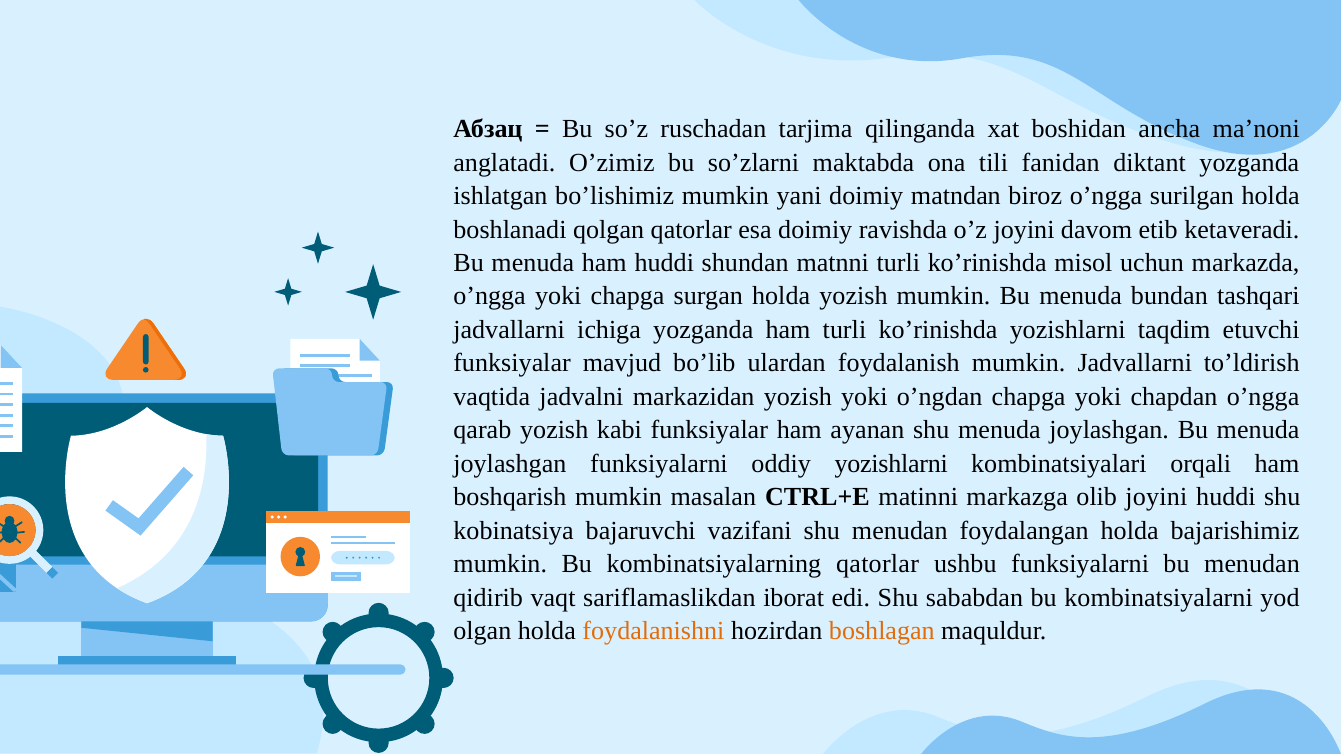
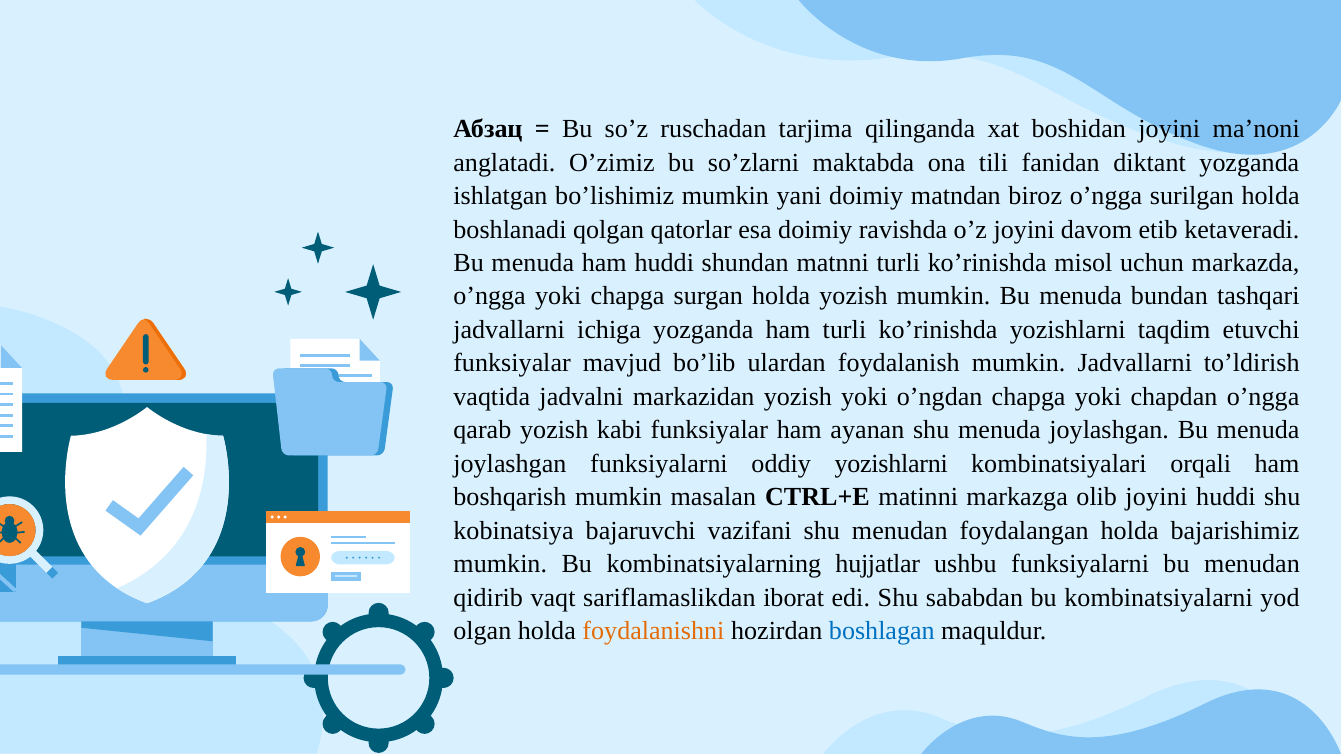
boshidan ancha: ancha -> joyini (1169, 129)
kombinatsiyalarning qatorlar: qatorlar -> hujjatlar (878, 564)
boshlagan colour: orange -> blue (882, 631)
